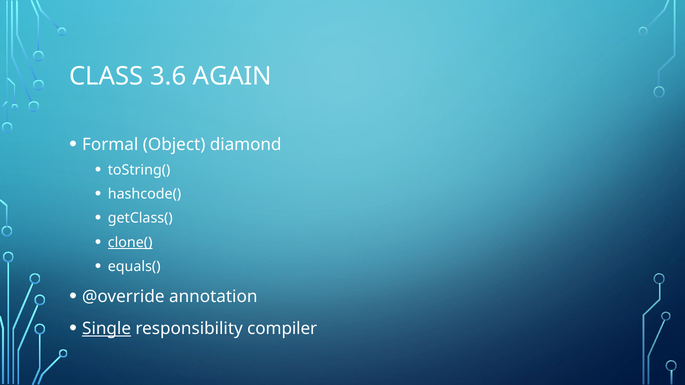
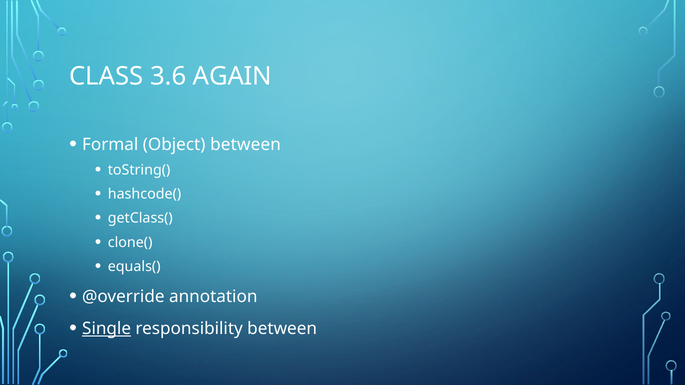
Object diamond: diamond -> between (246, 145)
clone( underline: present -> none (130, 243)
responsibility compiler: compiler -> between (282, 329)
